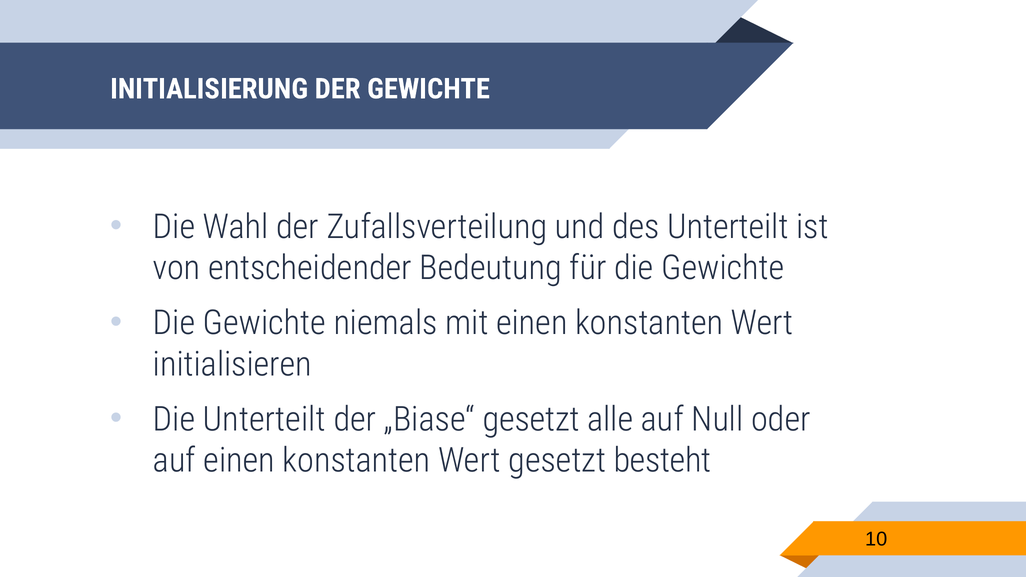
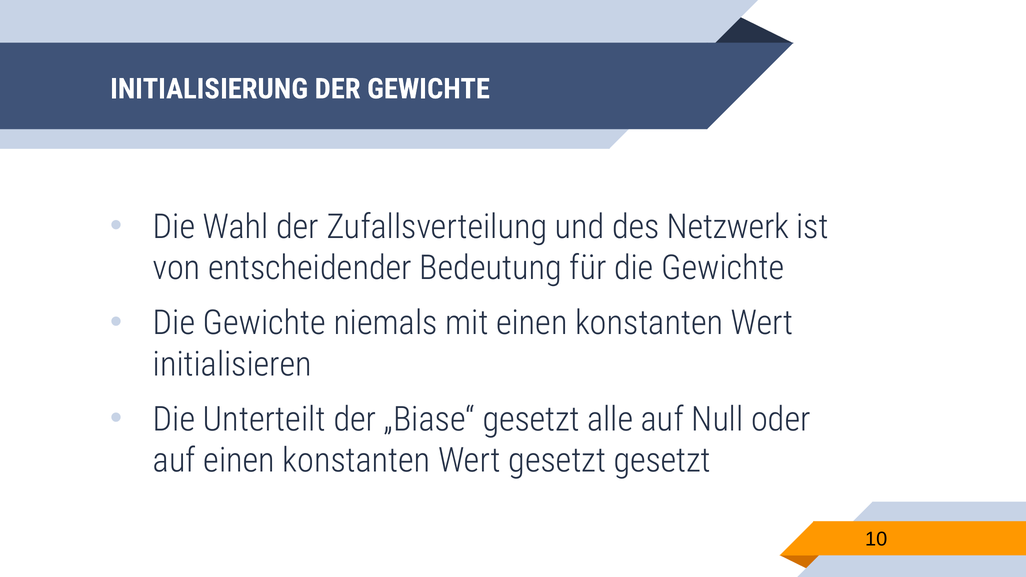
des Unterteilt: Unterteilt -> Netzwerk (728, 227)
gesetzt besteht: besteht -> gesetzt (662, 461)
